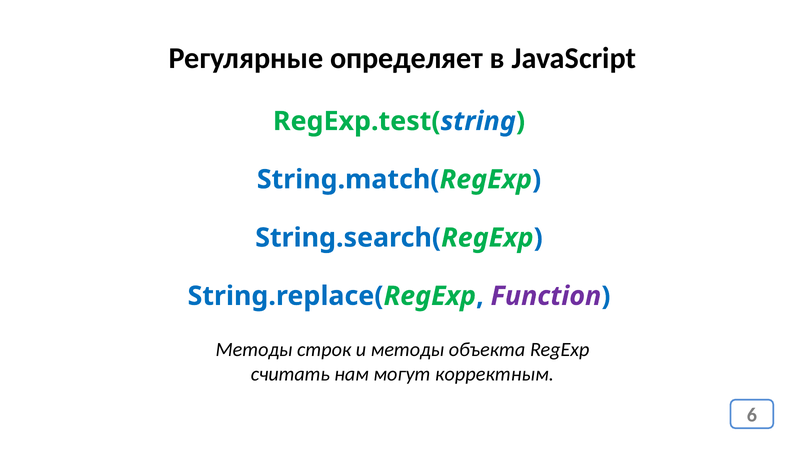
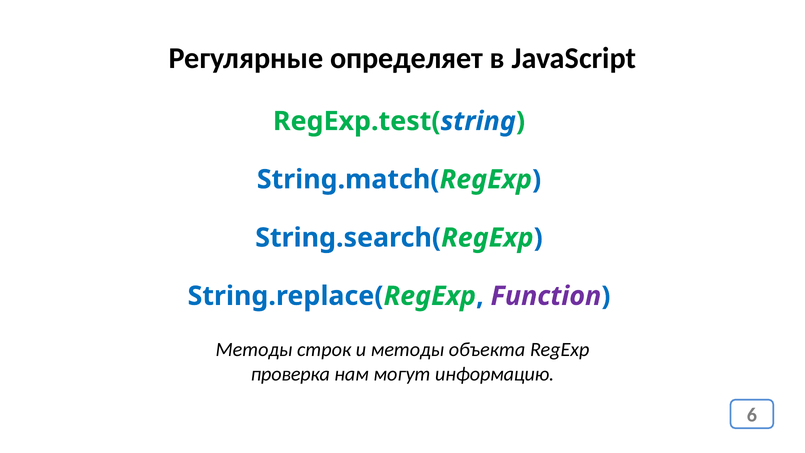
считать: считать -> проверка (290, 374)
корректным: корректным -> информацию (495, 374)
